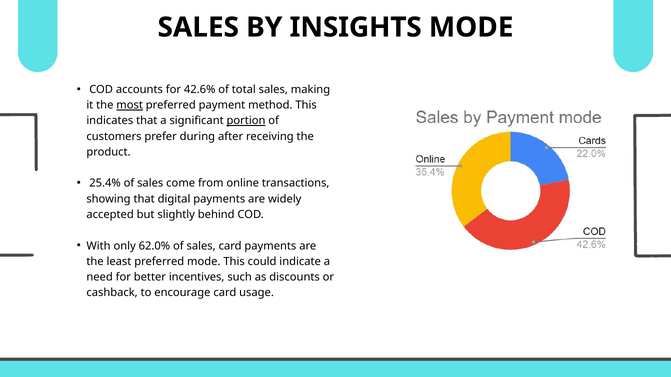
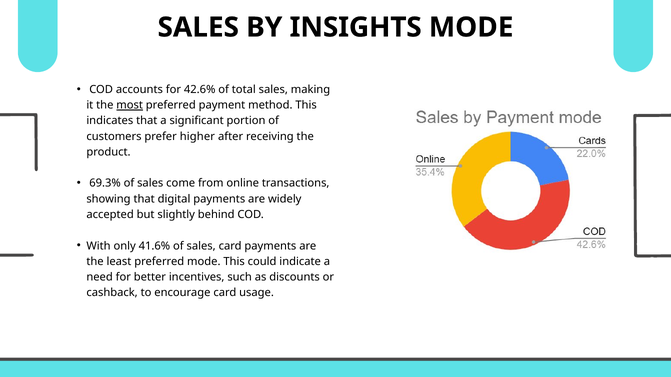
portion underline: present -> none (246, 121)
during: during -> higher (197, 137)
25.4%: 25.4% -> 69.3% (105, 184)
62.0%: 62.0% -> 41.6% (154, 246)
